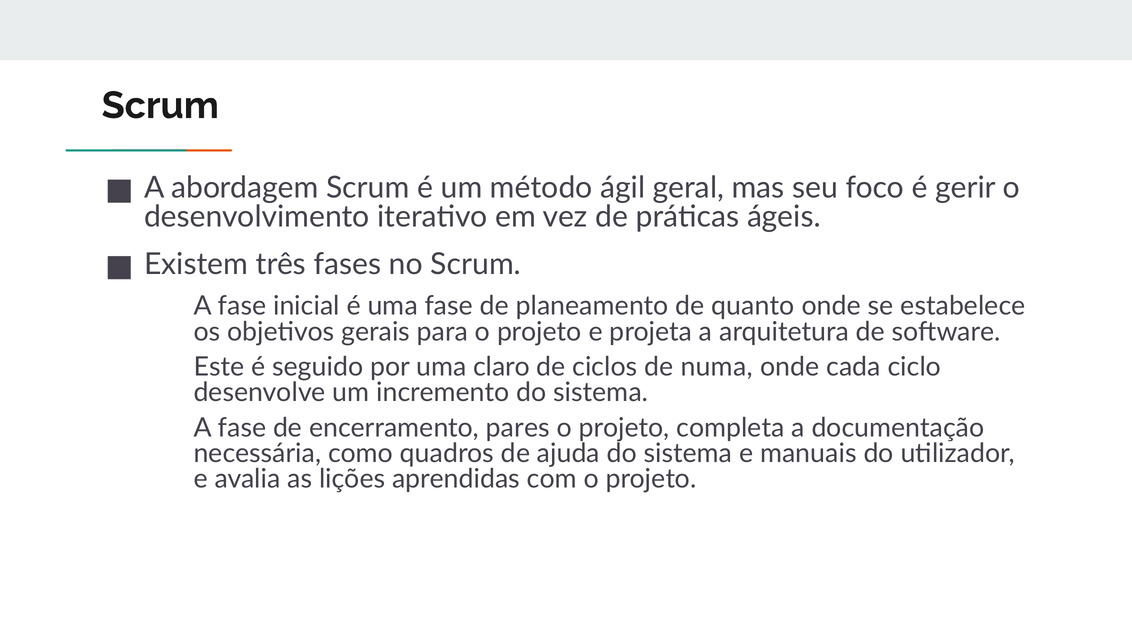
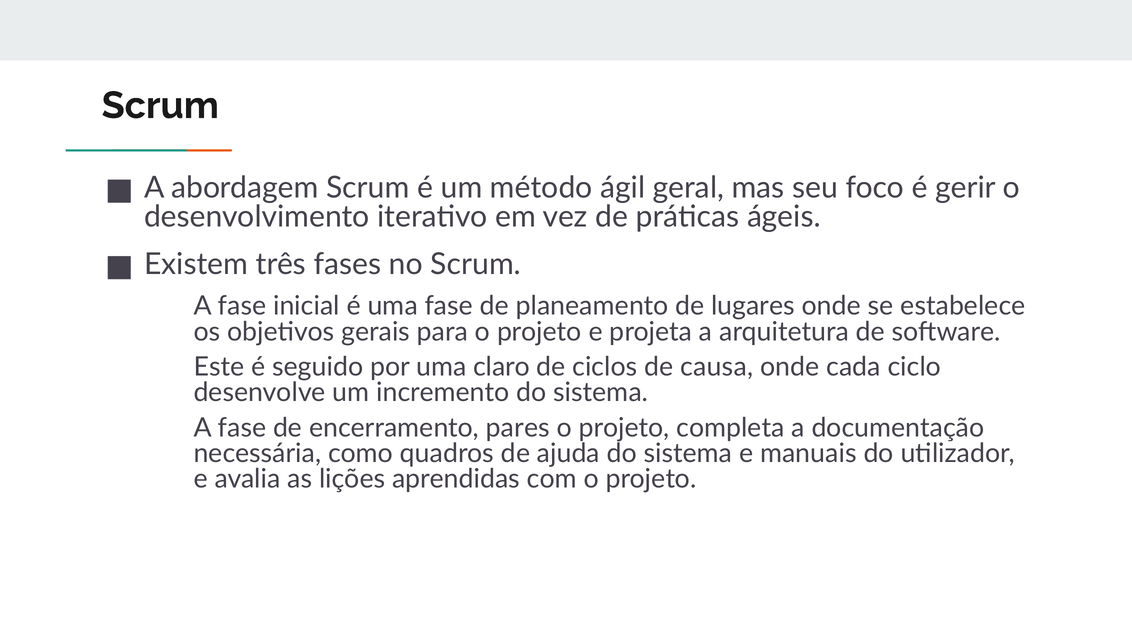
quanto: quanto -> lugares (753, 306)
numa: numa -> causa (717, 367)
